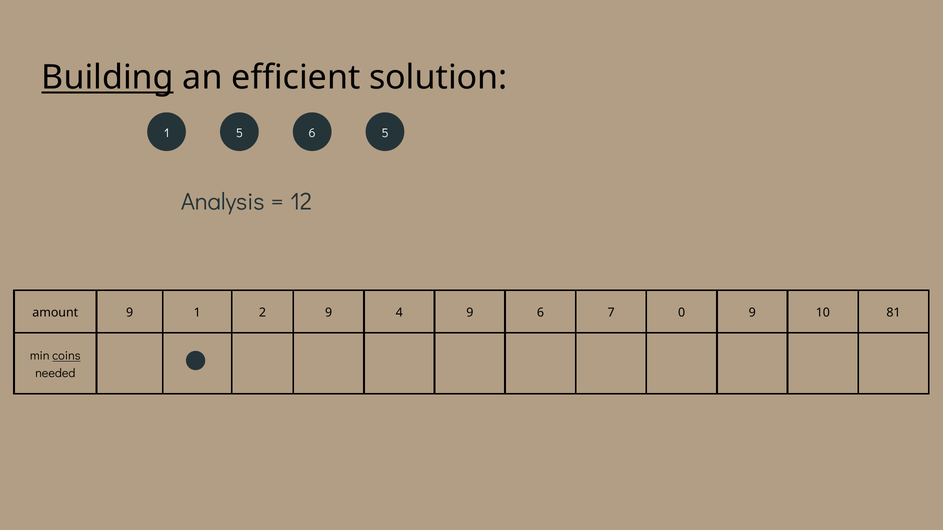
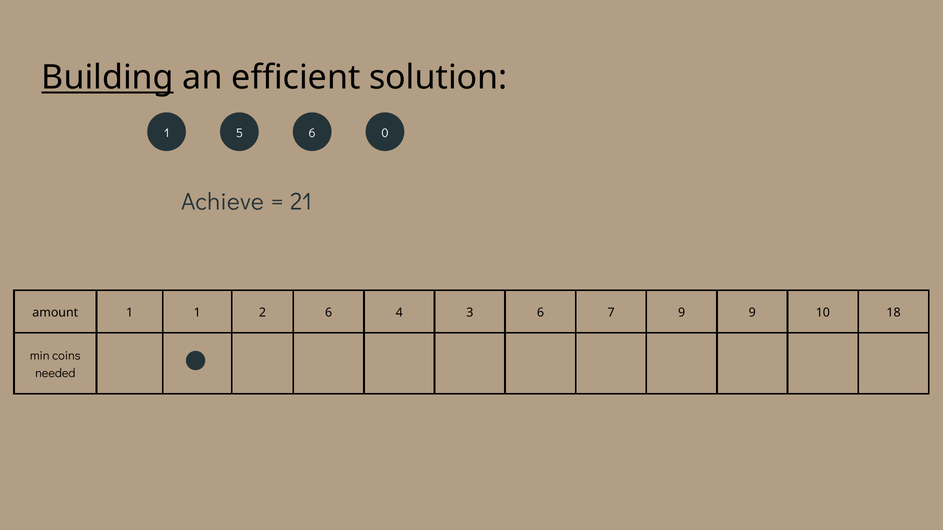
1 5: 5 -> 0 (385, 133)
Analysis: Analysis -> Achieve (222, 202)
12: 12 -> 21 (301, 202)
amount 9: 9 -> 1 (130, 313)
2 9: 9 -> 6 (329, 313)
4 9: 9 -> 3 (470, 313)
7 0: 0 -> 9 (682, 313)
81: 81 -> 18 (894, 313)
coins underline: present -> none (66, 356)
